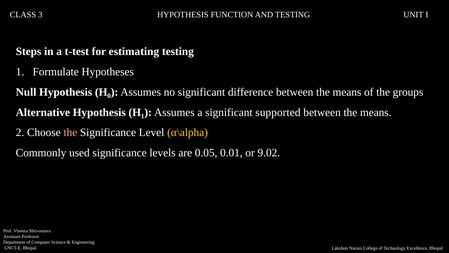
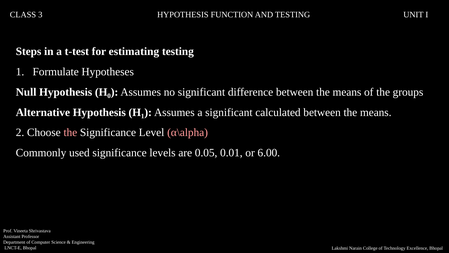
supported: supported -> calculated (278, 112)
α\alpha colour: yellow -> pink (188, 132)
9.02: 9.02 -> 6.00 (269, 153)
